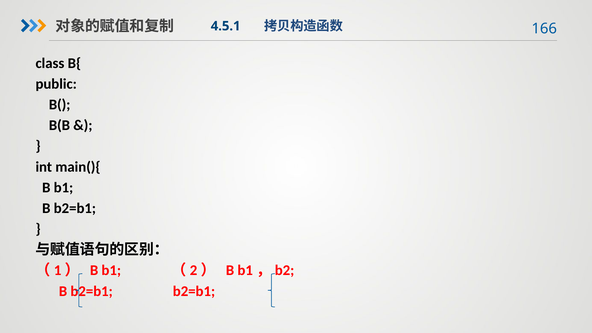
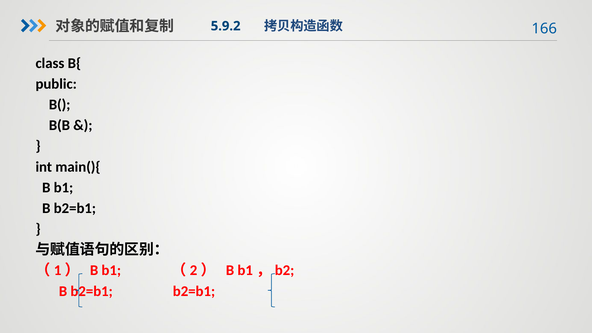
4.5.1: 4.5.1 -> 5.9.2 (226, 26)
